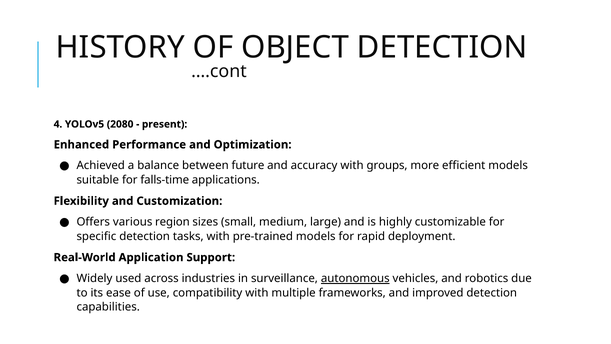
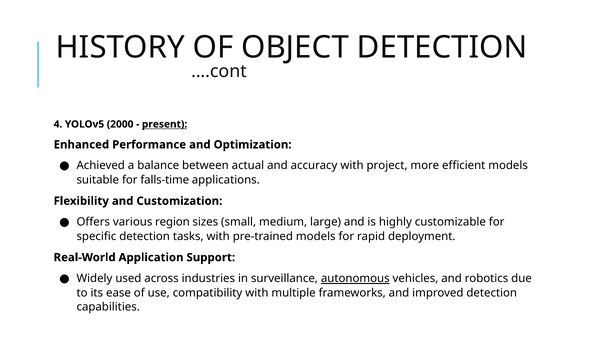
2080: 2080 -> 2000 (120, 124)
present underline: none -> present (165, 124)
future: future -> actual (248, 166)
groups: groups -> project (387, 166)
